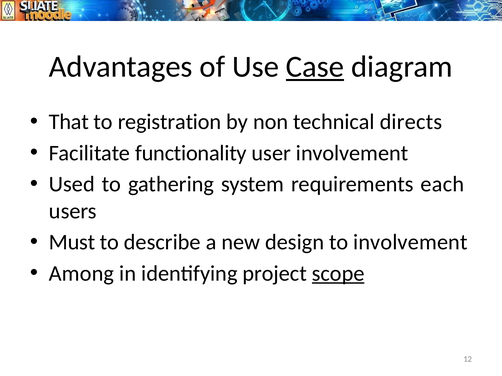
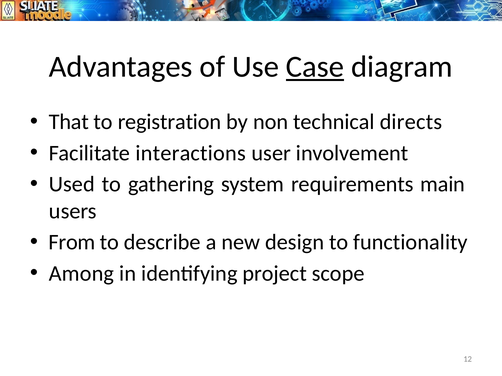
functionality: functionality -> interactions (191, 153)
each: each -> main (443, 185)
Must: Must -> From (72, 243)
to involvement: involvement -> functionality (410, 243)
scope underline: present -> none (338, 274)
